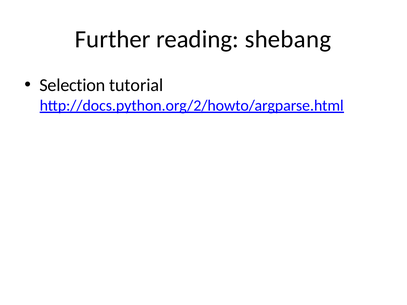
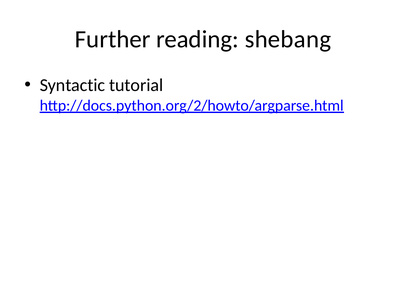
Selection: Selection -> Syntactic (72, 85)
